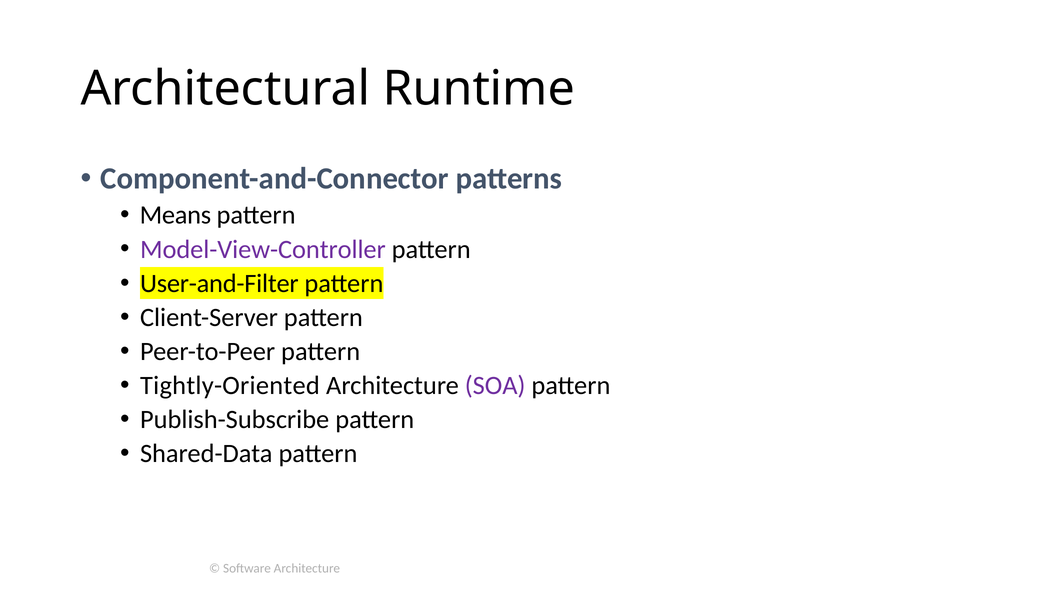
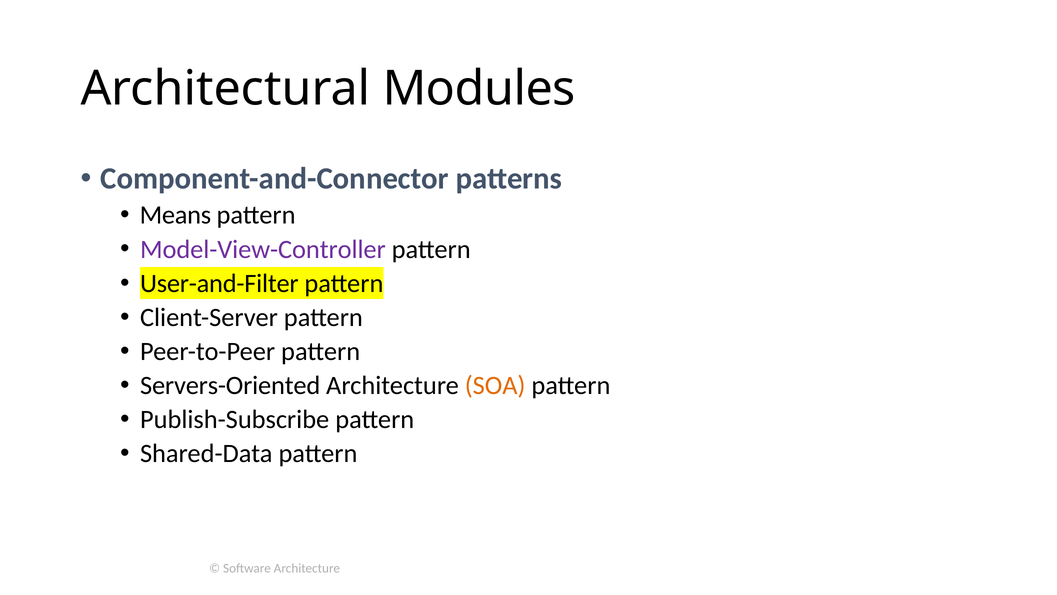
Runtime: Runtime -> Modules (479, 89)
Tightly-Oriented: Tightly-Oriented -> Servers-Oriented (230, 385)
SOA colour: purple -> orange (495, 385)
